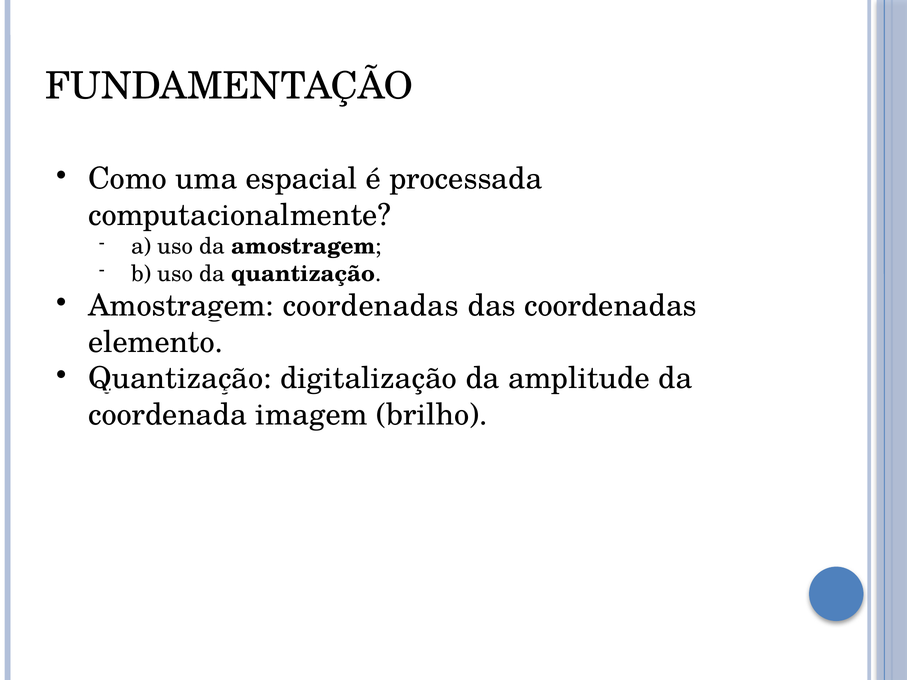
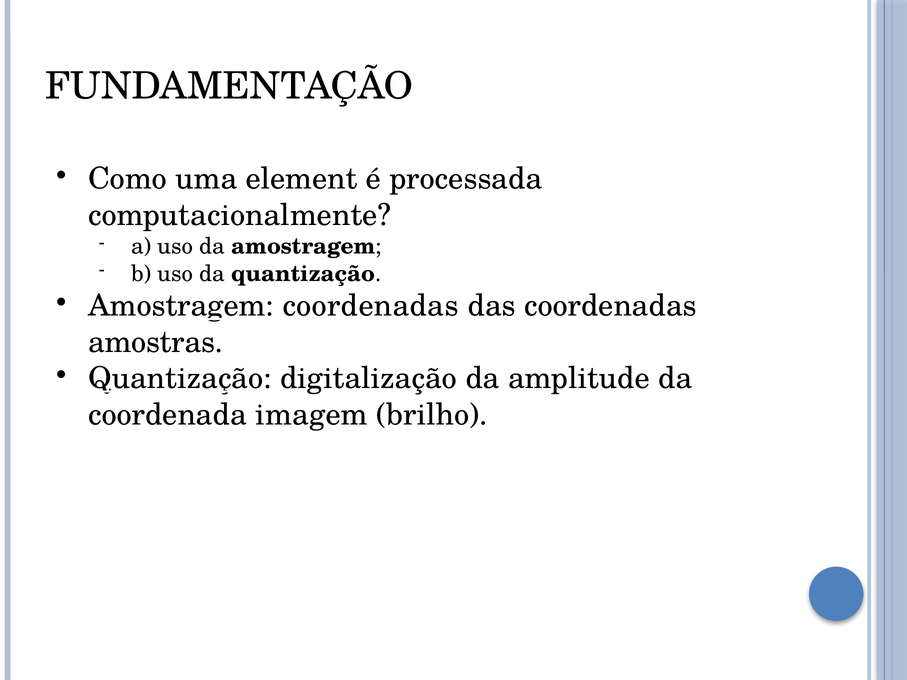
espacial: espacial -> element (302, 179)
elemento: elemento -> amostras (156, 342)
